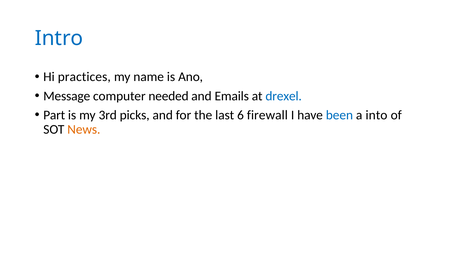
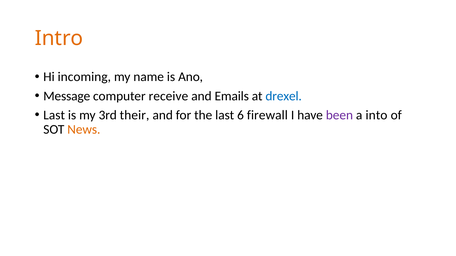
Intro colour: blue -> orange (59, 38)
practices: practices -> incoming (84, 77)
needed: needed -> receive (168, 96)
Part: Part -> Last (54, 115)
picks: picks -> their (135, 115)
been colour: blue -> purple (339, 115)
